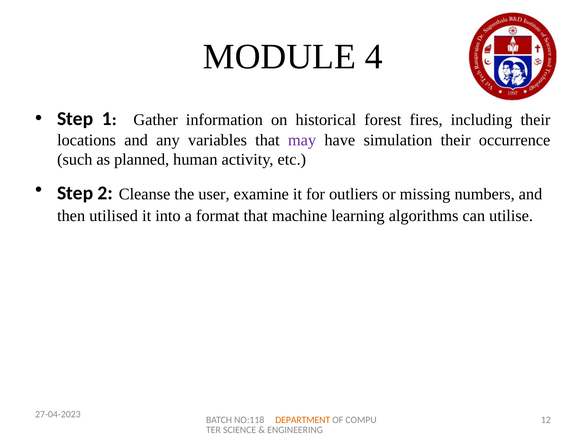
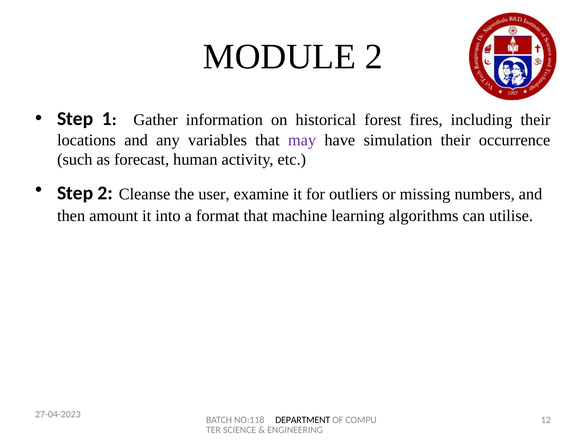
MODULE 4: 4 -> 2 (374, 57)
planned: planned -> forecast (142, 159)
utilised: utilised -> amount (114, 215)
DEPARTMENT colour: orange -> black (303, 420)
